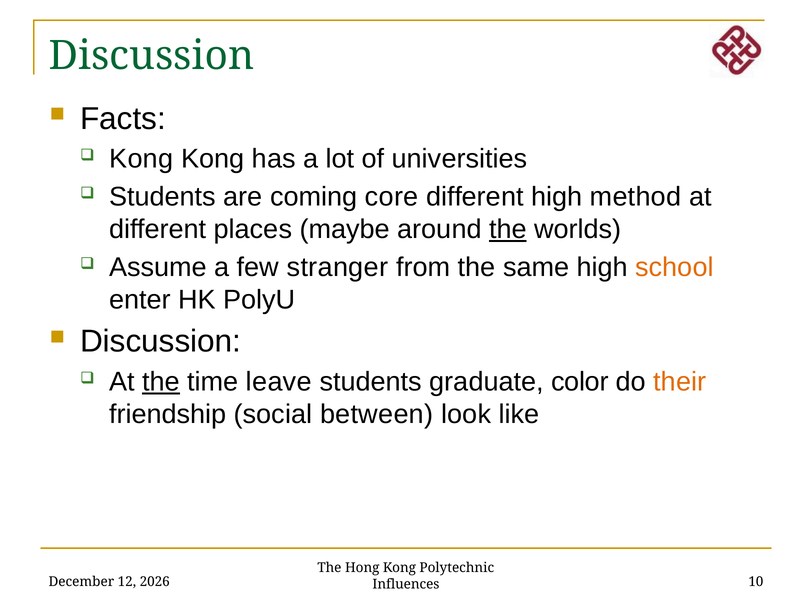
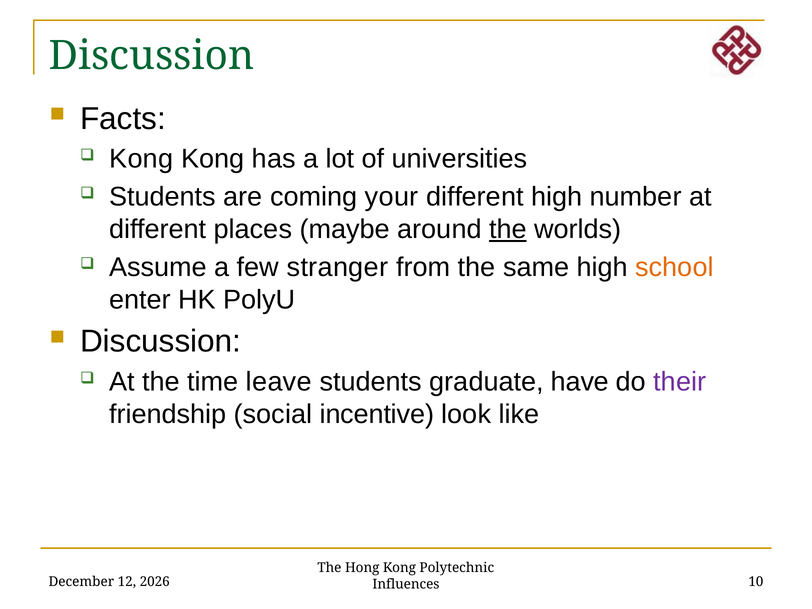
core: core -> your (392, 197)
method: method -> number (636, 197)
the underline: present -> none (161, 382)
color: color -> have (580, 382)
their colour: orange -> purple (680, 382)
between: between -> incentive (377, 414)
